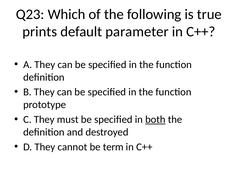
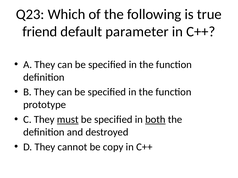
prints: prints -> friend (40, 32)
must underline: none -> present (68, 120)
term: term -> copy (113, 147)
